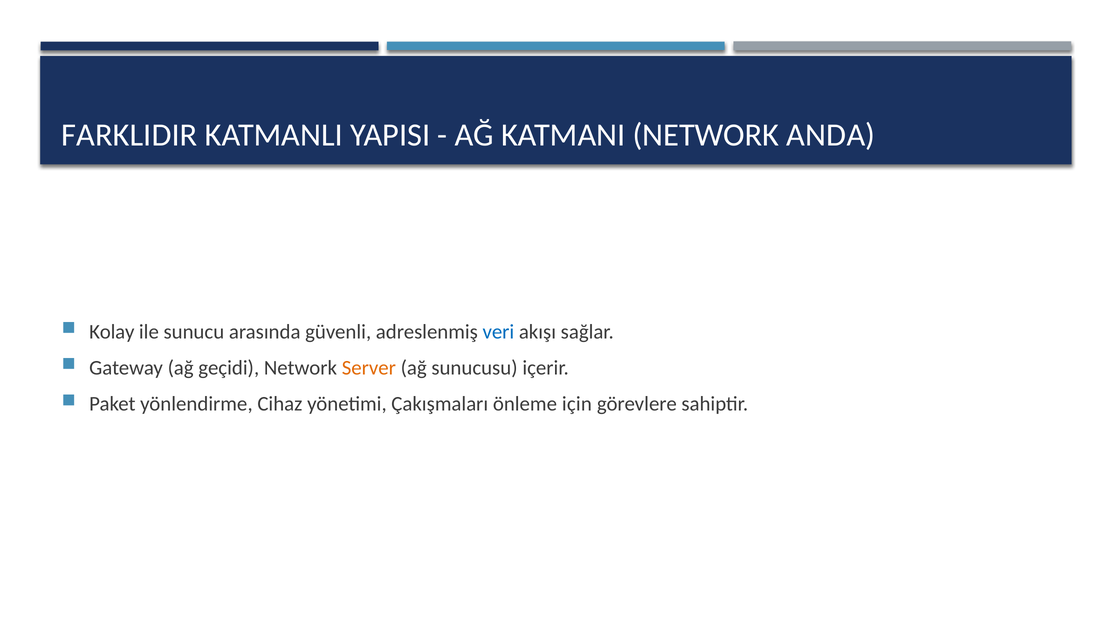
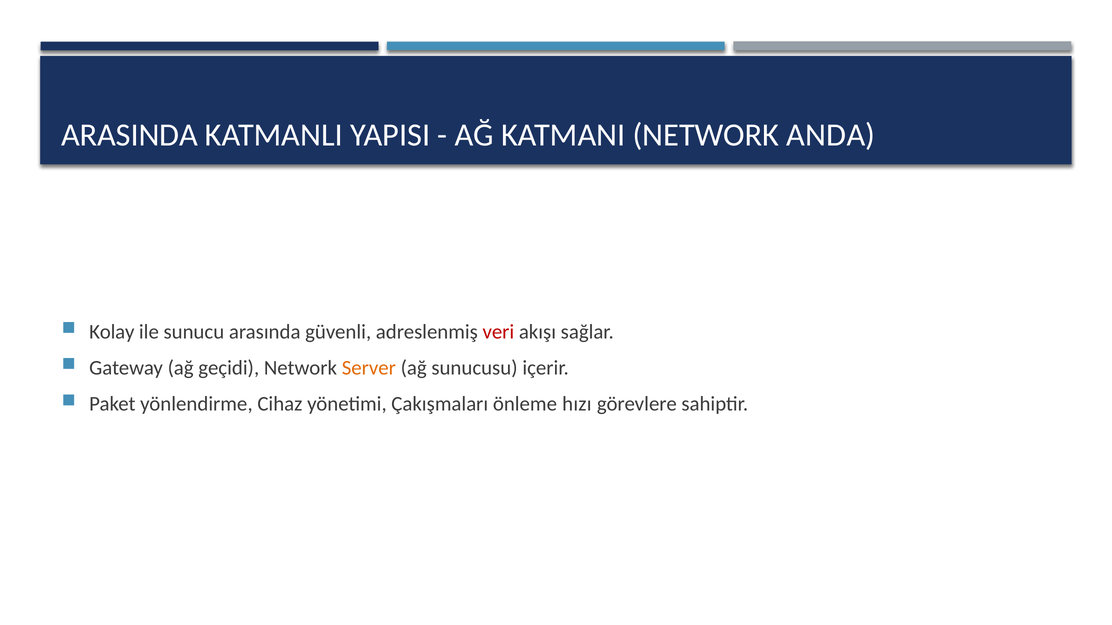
FARKLIDIR: FARKLIDIR -> ARASINDA (130, 135)
veri colour: blue -> red (498, 332)
için: için -> hızı (577, 404)
